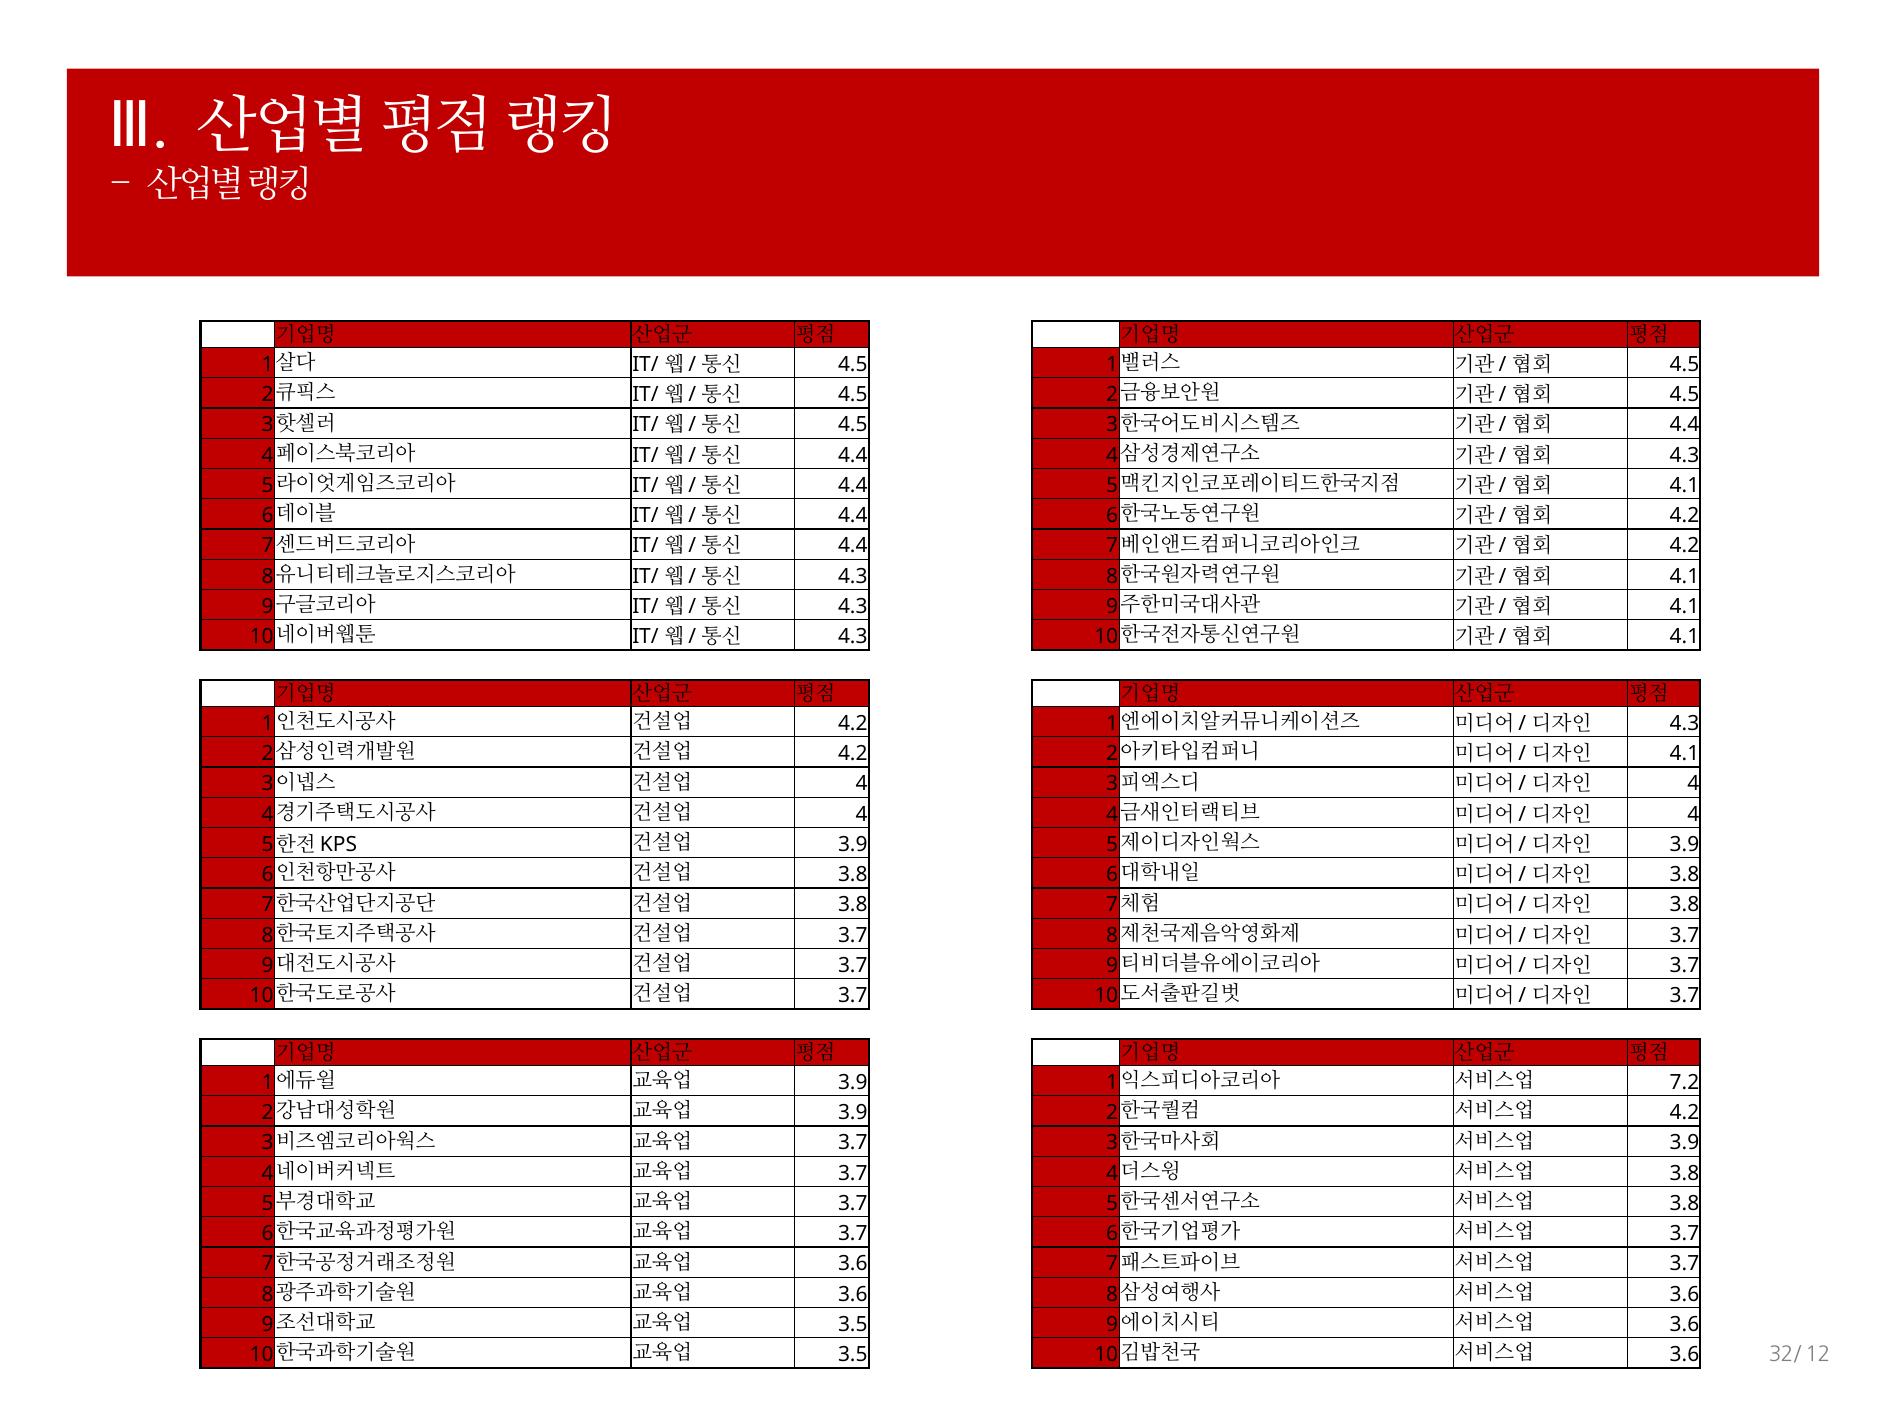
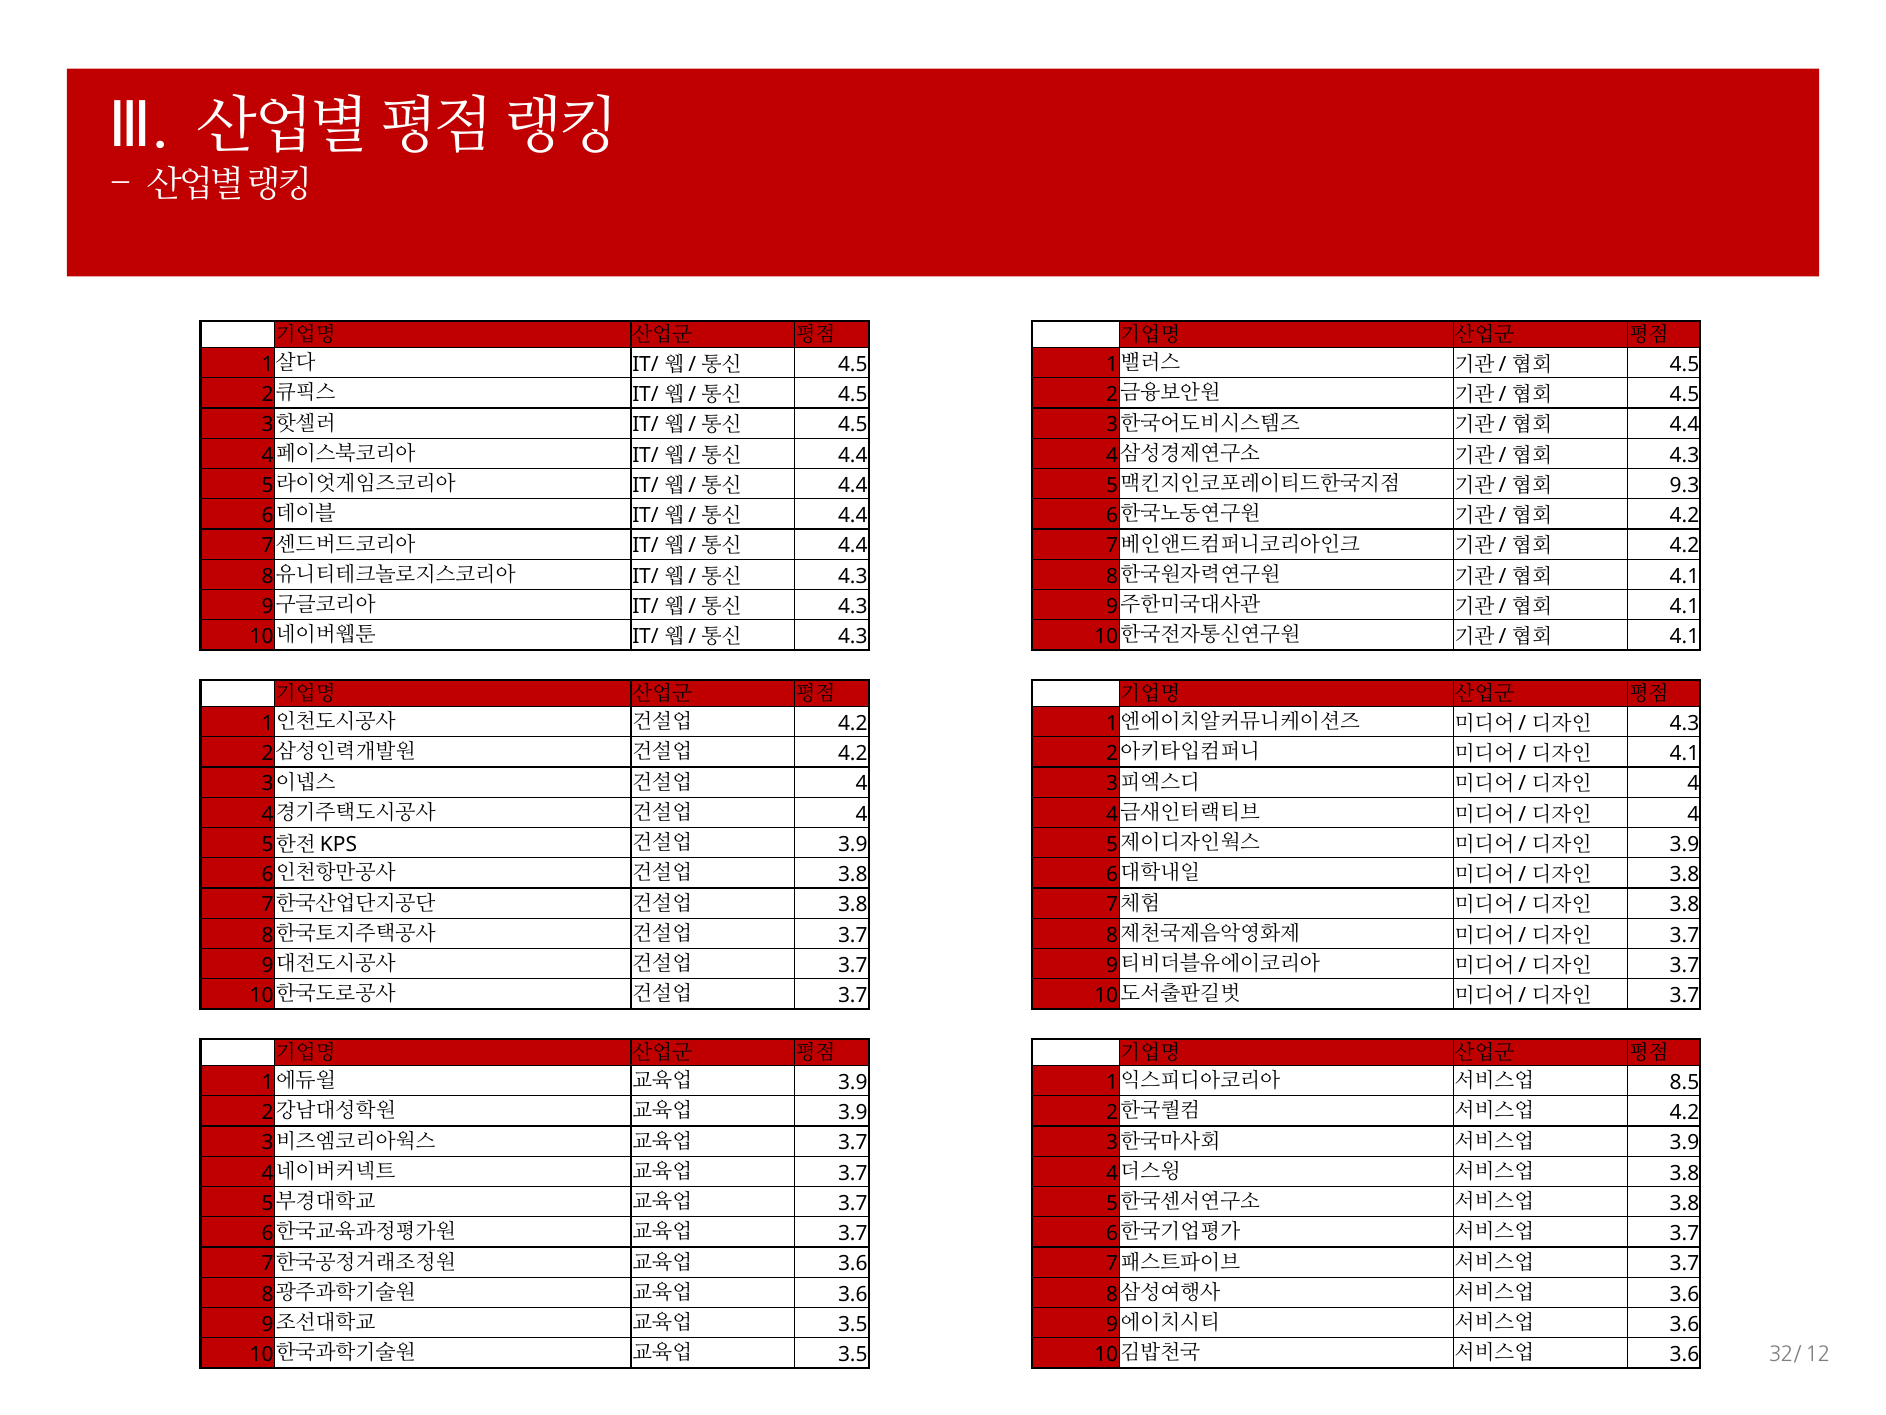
4.1: 4.1 -> 9.3 (1684, 485)
7.2: 7.2 -> 8.5 (1684, 1082)
